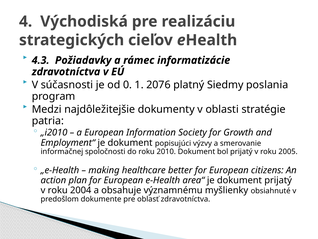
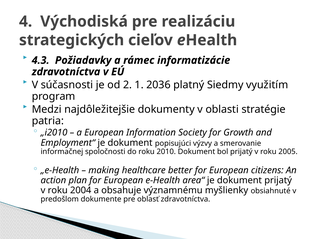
0: 0 -> 2 (128, 85)
2076: 2076 -> 2036 (158, 85)
poslania: poslania -> využitím (267, 85)
